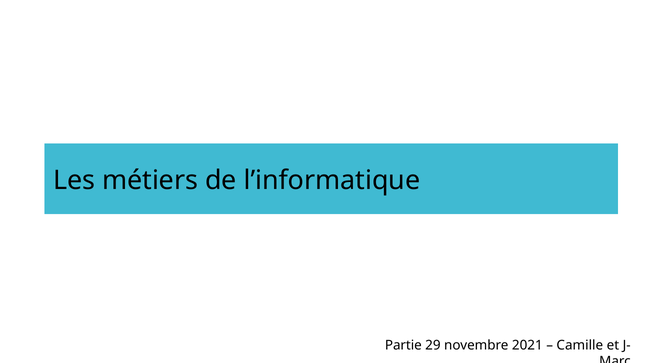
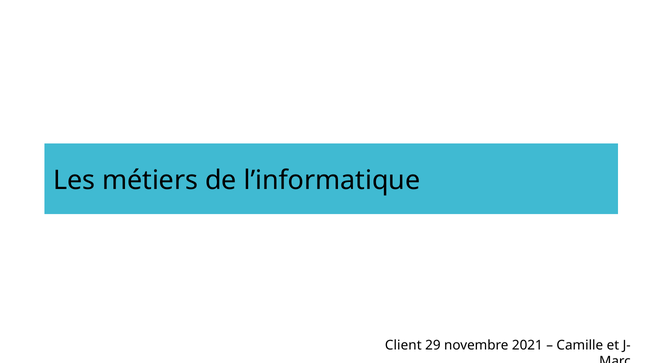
Partie: Partie -> Client (403, 345)
